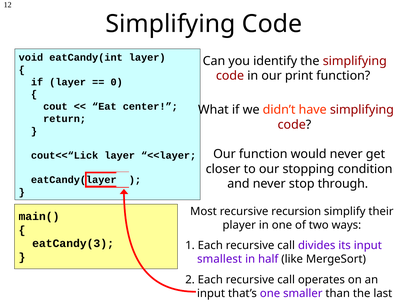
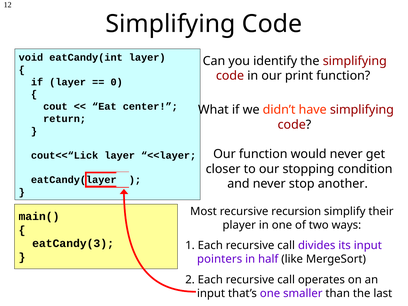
through: through -> another (343, 184)
smallest: smallest -> pointers (220, 259)
